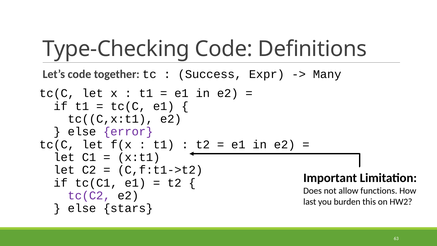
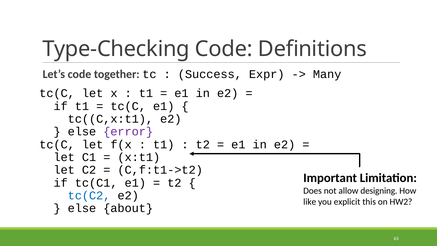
functions: functions -> designing (379, 191)
tc(C2 colour: purple -> blue (89, 195)
last: last -> like (310, 202)
burden: burden -> explicit (347, 202)
stars: stars -> about (128, 208)
